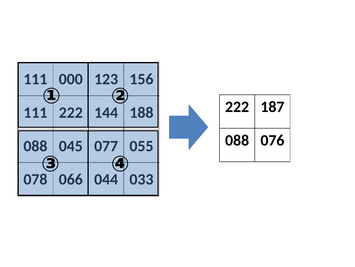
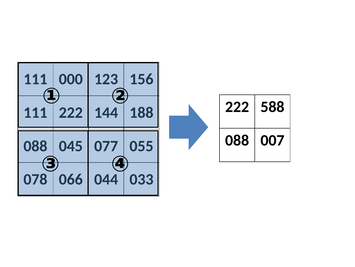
187: 187 -> 588 (272, 107)
076: 076 -> 007 (272, 140)
